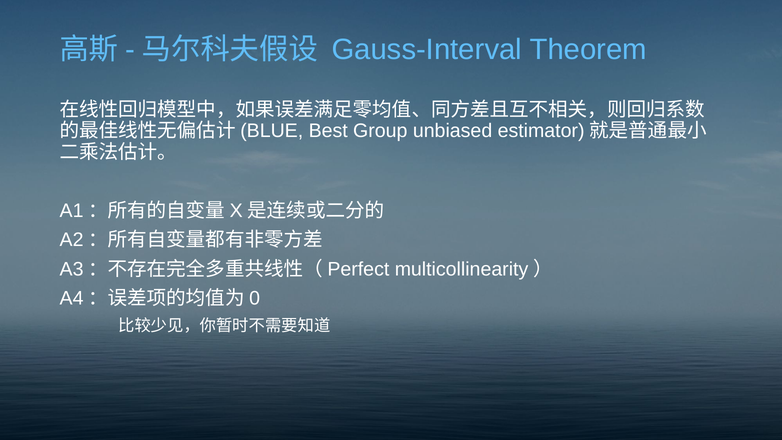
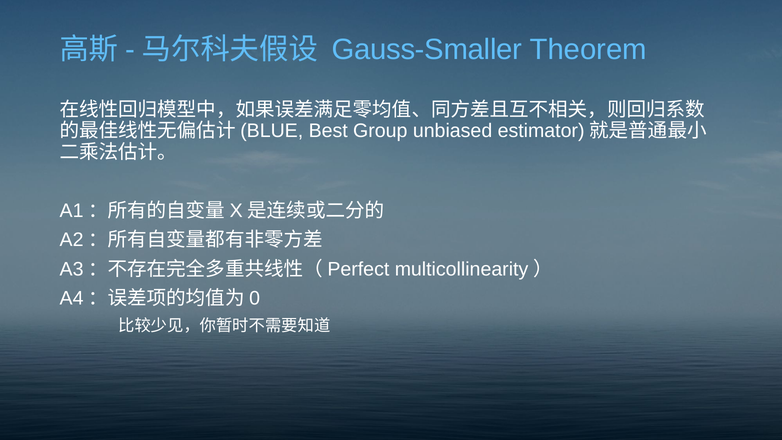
Gauss-Interval: Gauss-Interval -> Gauss-Smaller (427, 50)
